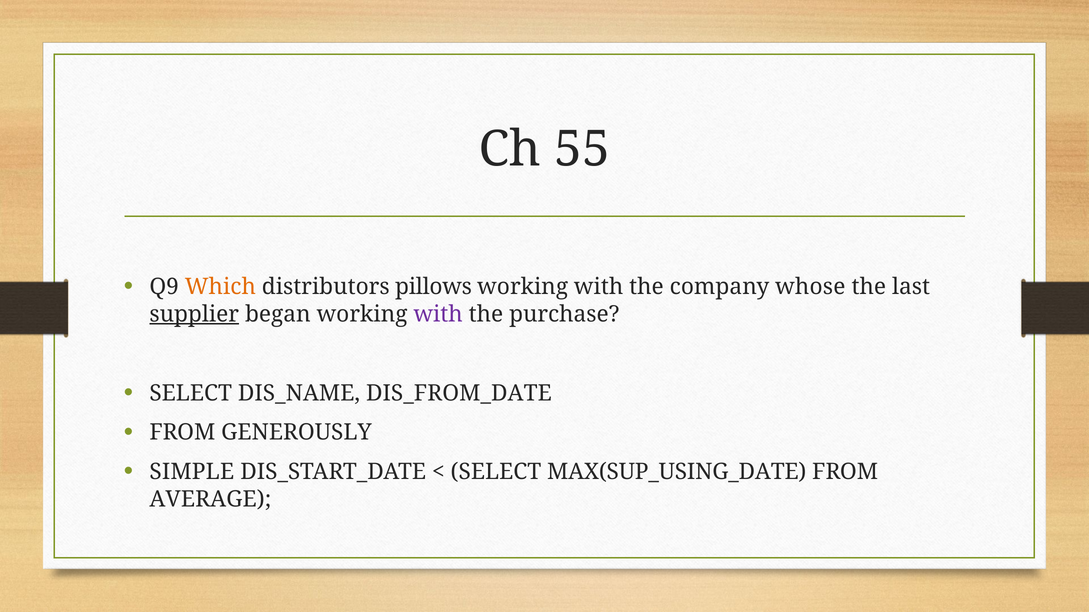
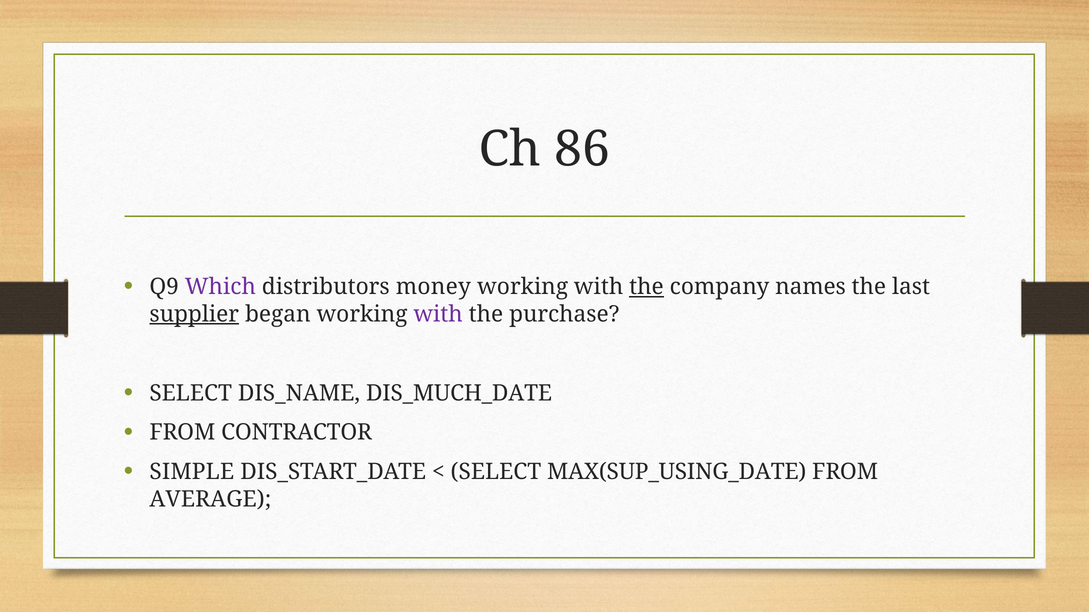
55: 55 -> 86 (582, 149)
Which colour: orange -> purple (220, 287)
pillows: pillows -> money (433, 287)
the underline: none -> present (646, 287)
whose: whose -> names (810, 287)
DIS_FROM_DATE: DIS_FROM_DATE -> DIS_MUCH_DATE (459, 393)
GENEROUSLY: GENEROUSLY -> CONTRACTOR (297, 433)
